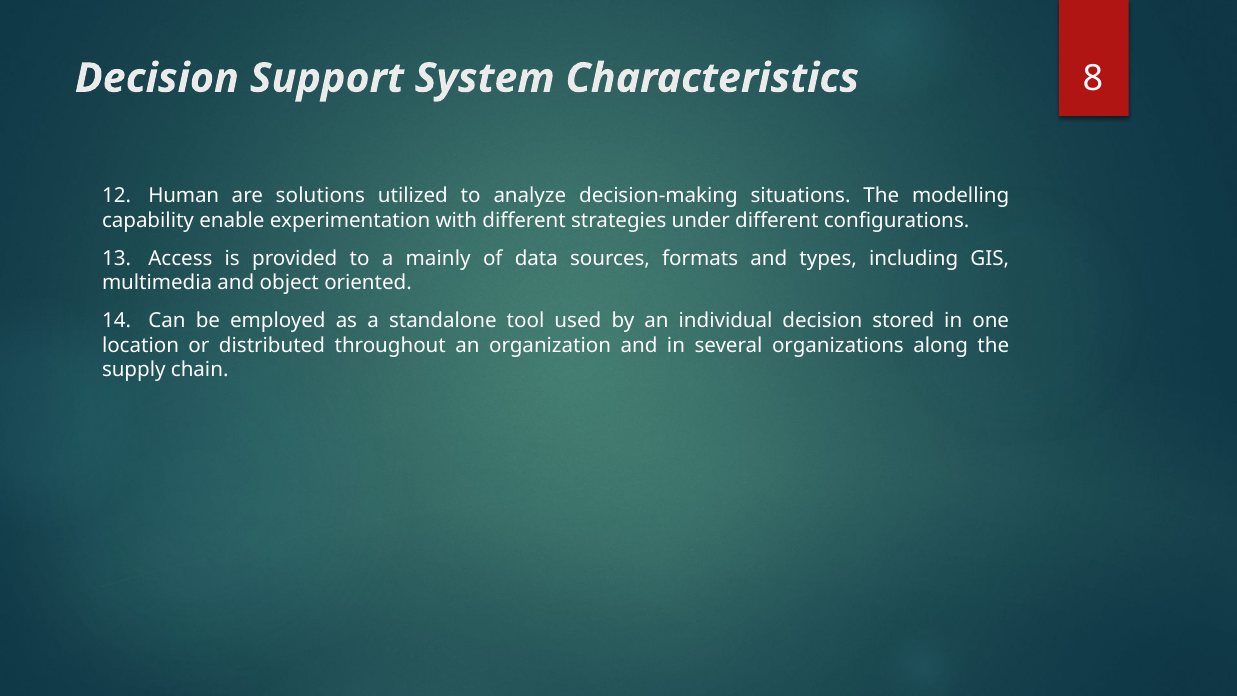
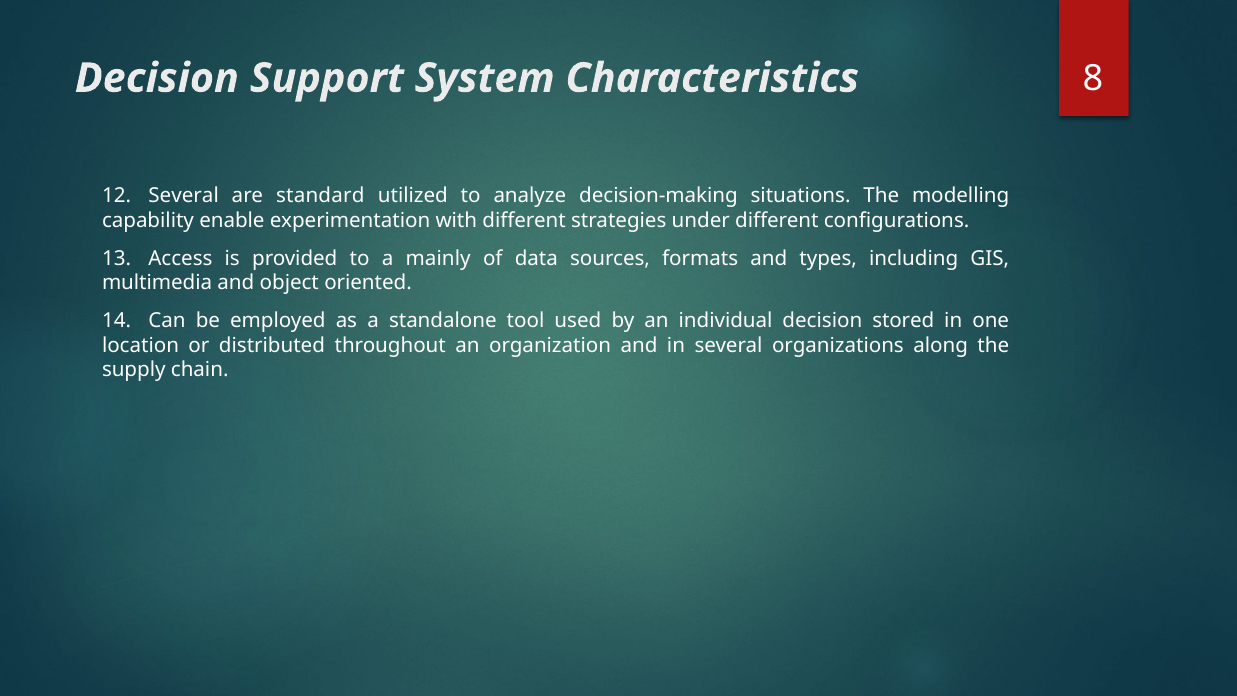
12 Human: Human -> Several (184, 196)
solutions: solutions -> standard (320, 196)
